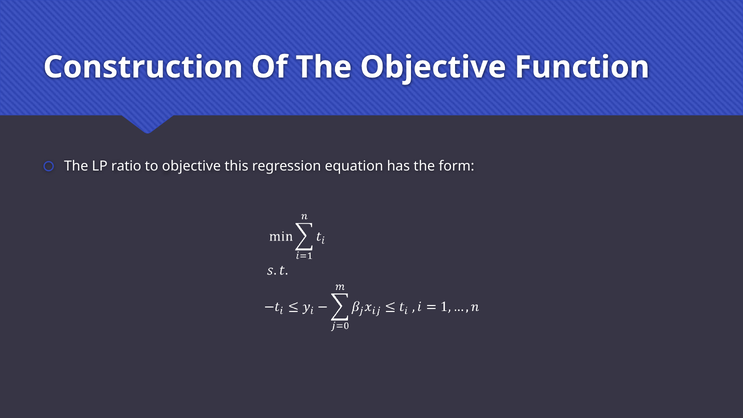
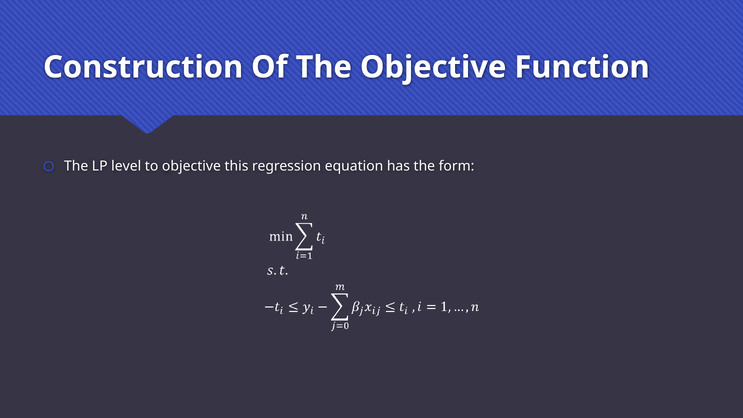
ratio: ratio -> level (126, 166)
